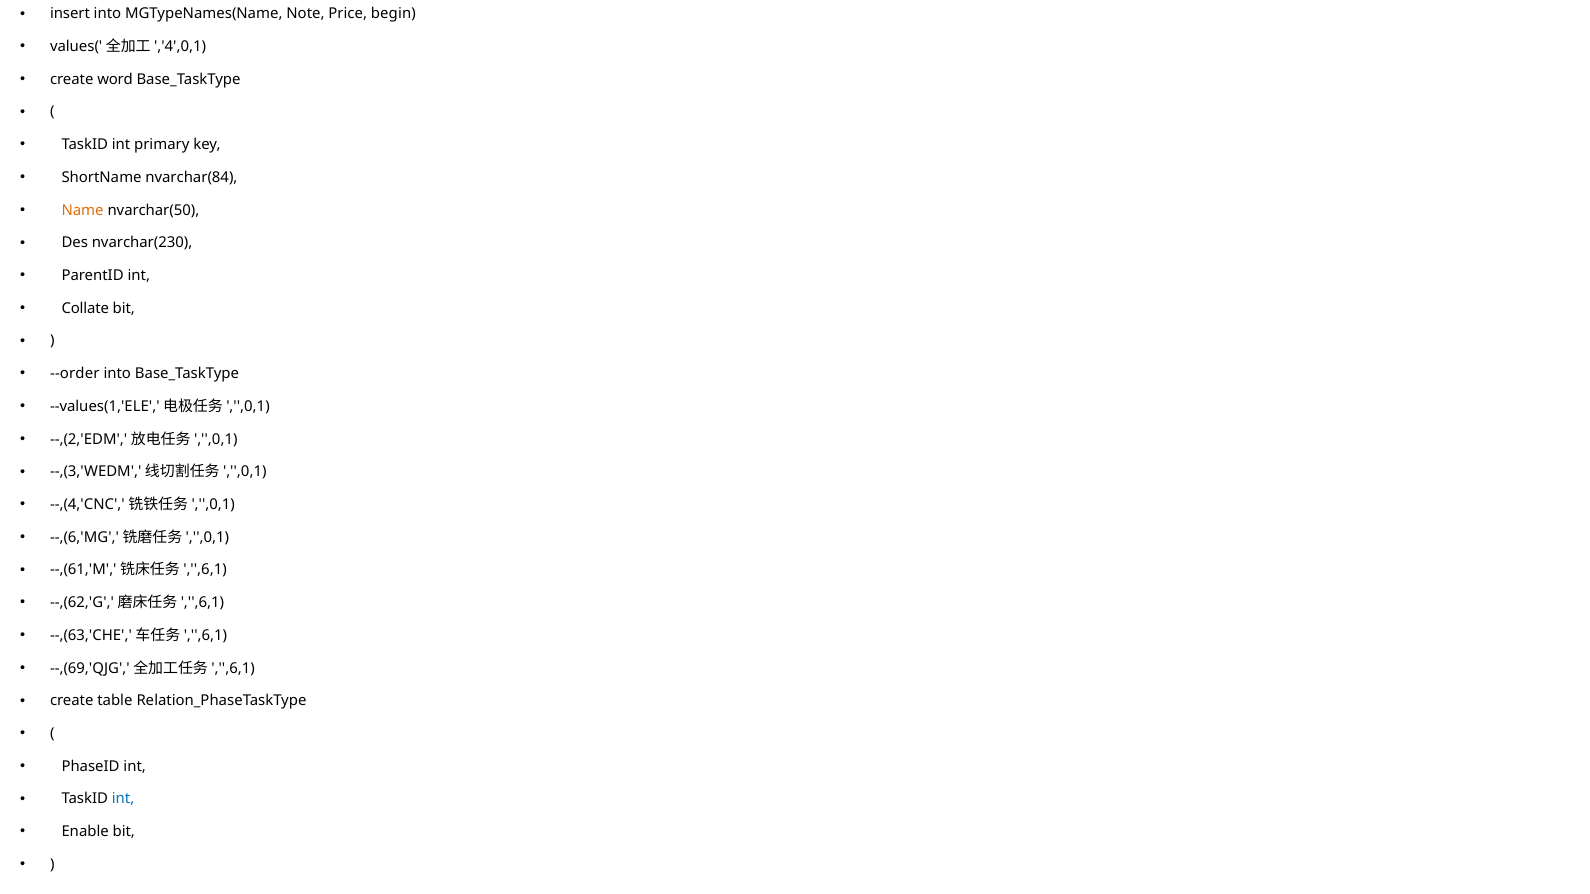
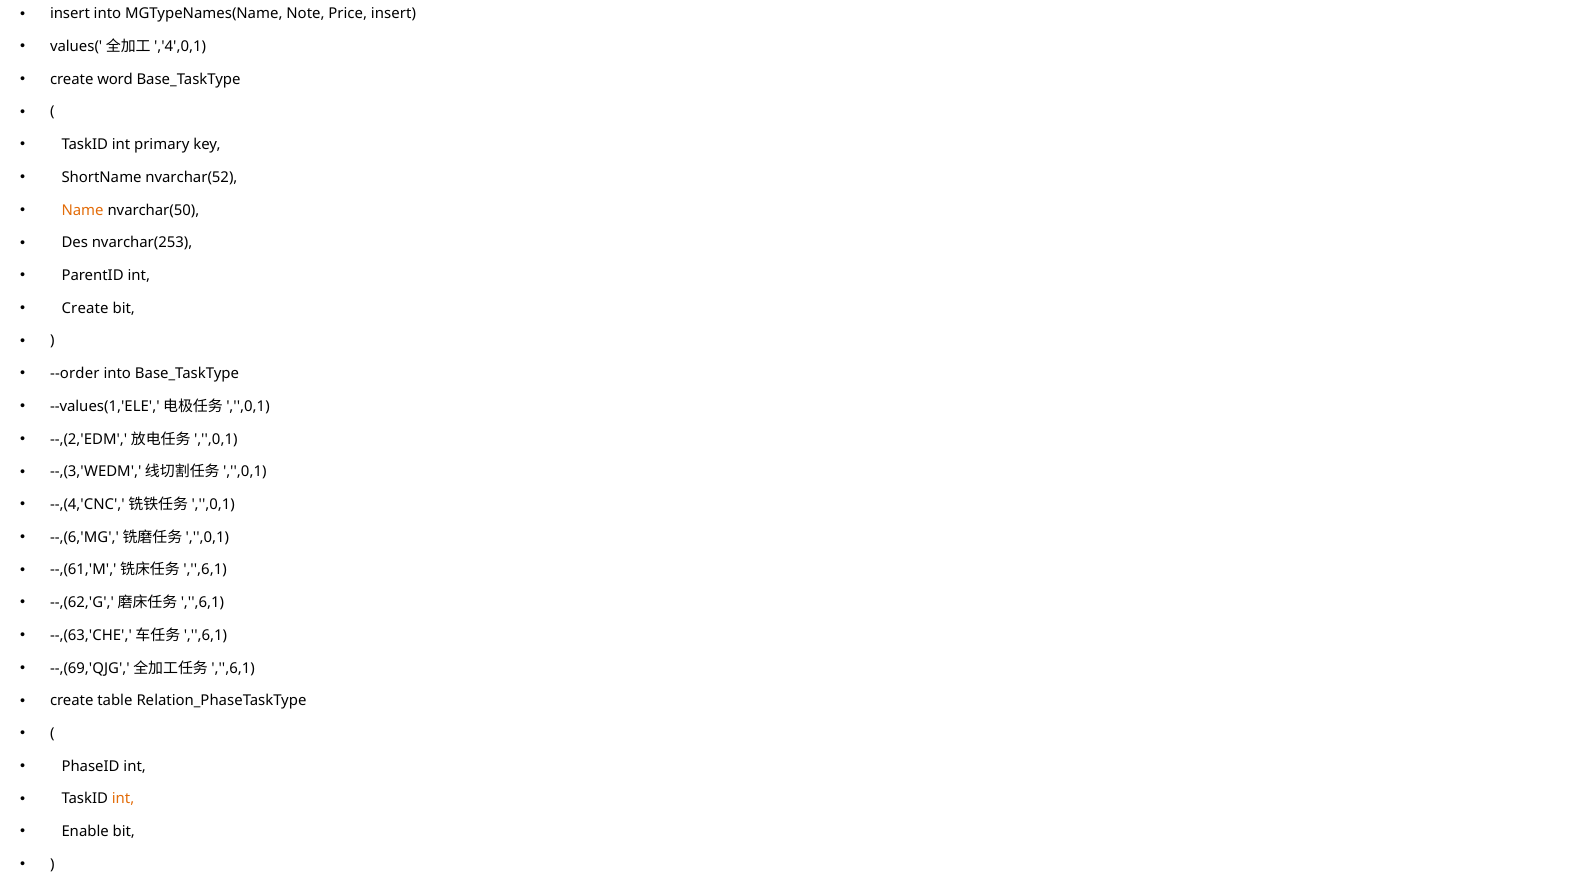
Price begin: begin -> insert (393, 14)
nvarchar(84: nvarchar(84 -> nvarchar(52 (191, 178)
nvarchar(230: nvarchar(230 -> nvarchar(253 (142, 243)
Collate: Collate -> Create (85, 308)
int colour: blue -> orange (123, 799)
